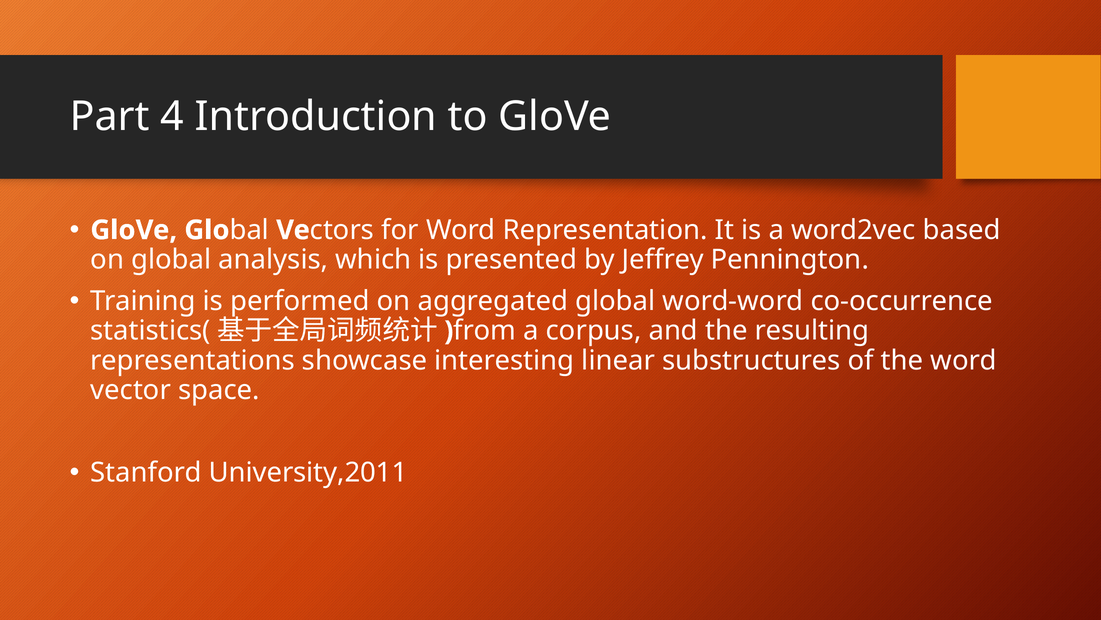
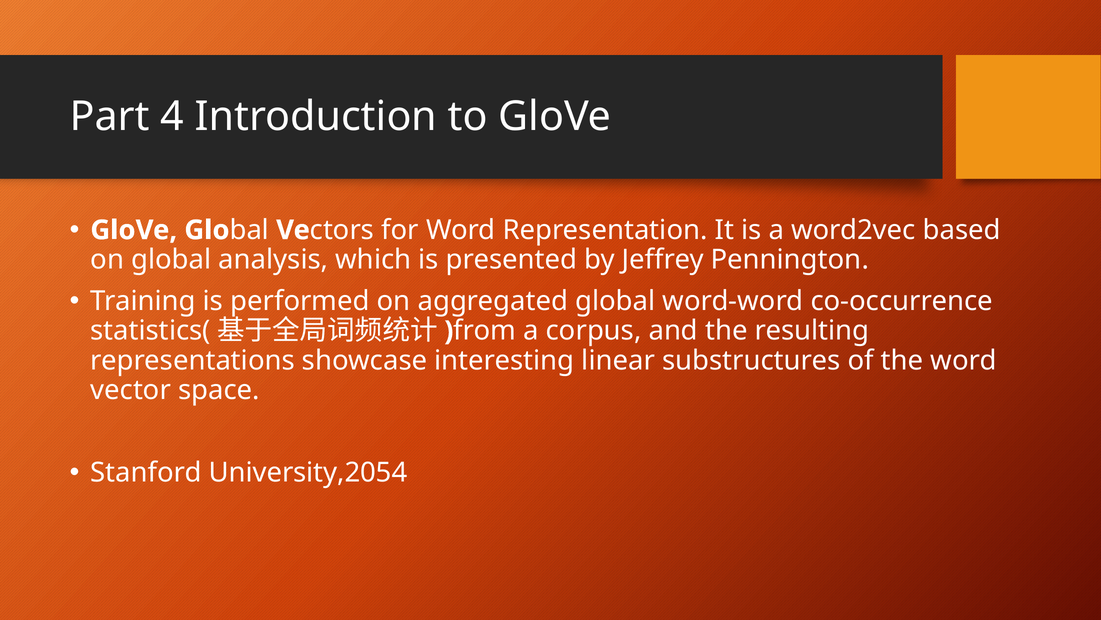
University,2011: University,2011 -> University,2054 (308, 472)
